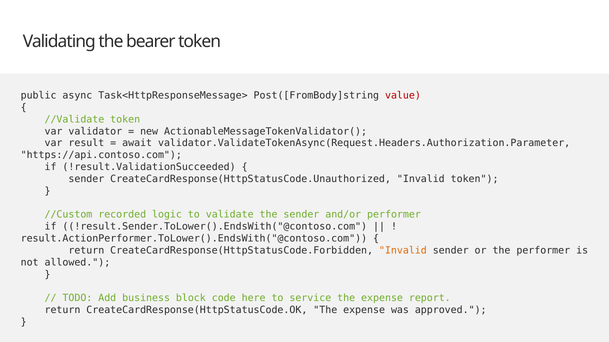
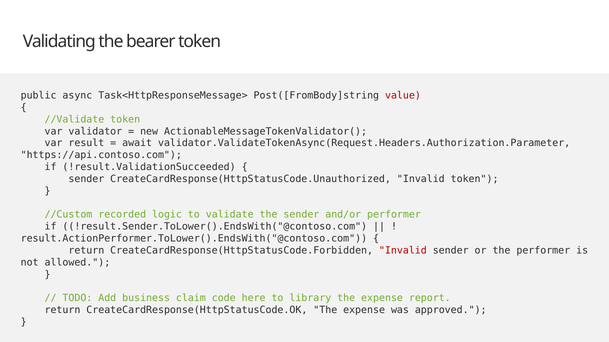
Invalid colour: orange -> red (403, 251)
block: block -> claim (191, 299)
service: service -> library (310, 299)
